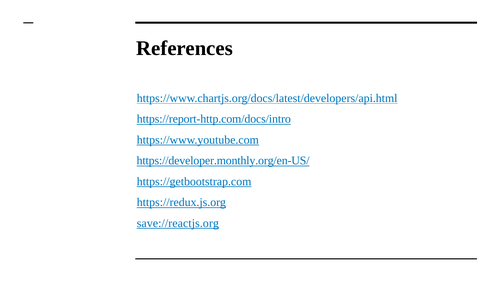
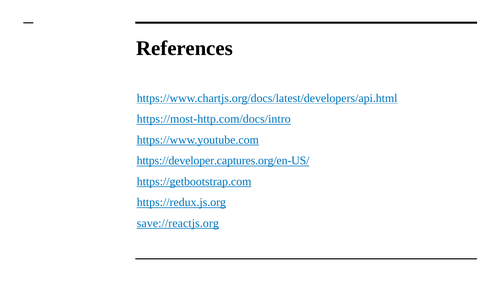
https://report-http.com/docs/intro: https://report-http.com/docs/intro -> https://most-http.com/docs/intro (214, 119)
https://developer.monthly.org/en-US/: https://developer.monthly.org/en-US/ -> https://developer.captures.org/en-US/ (223, 161)
